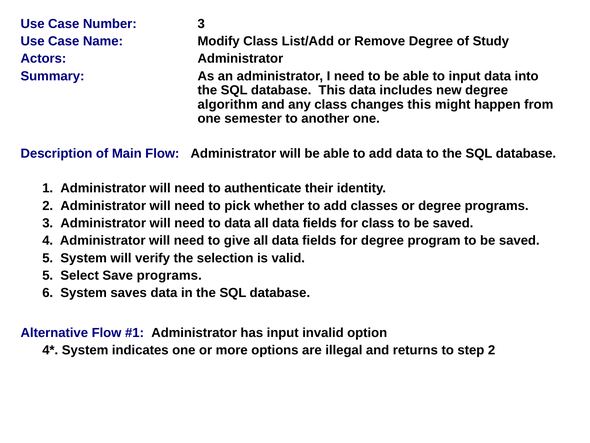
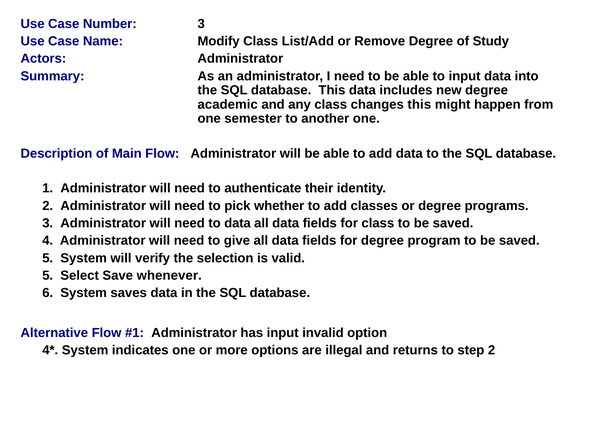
algorithm: algorithm -> academic (228, 104)
Save programs: programs -> whenever (169, 275)
